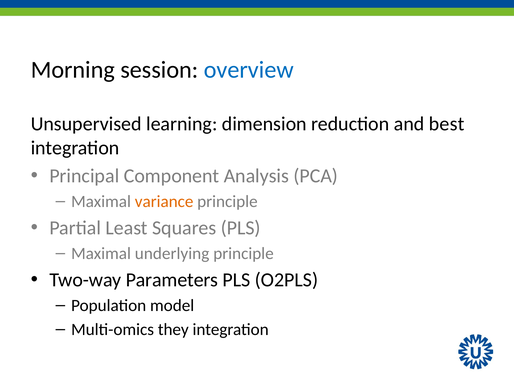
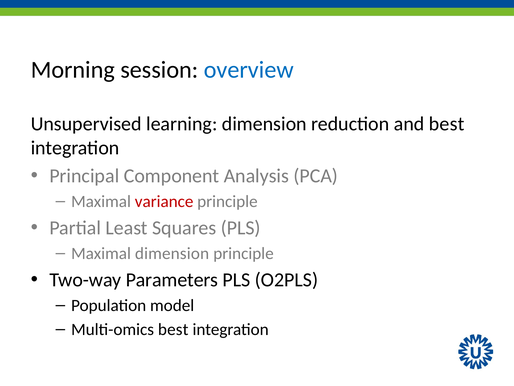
variance colour: orange -> red (164, 201)
Maximal underlying: underlying -> dimension (172, 253)
Multi-omics they: they -> best (173, 329)
